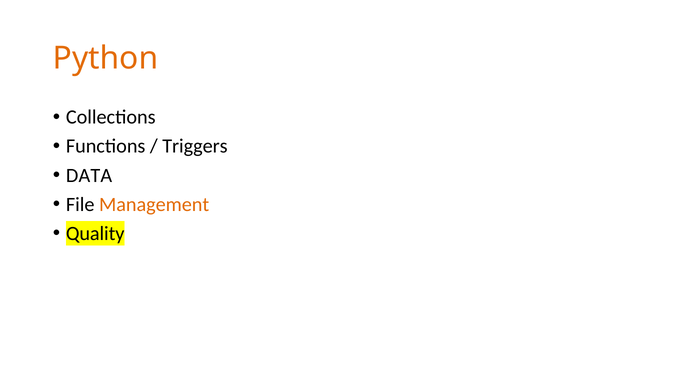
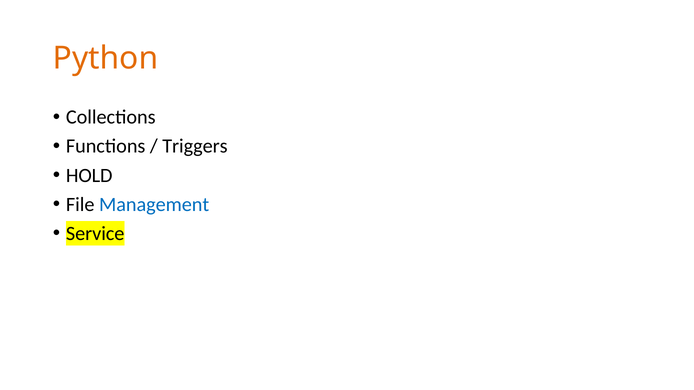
DATA: DATA -> HOLD (89, 176)
Management colour: orange -> blue (154, 205)
Quality: Quality -> Service (95, 234)
